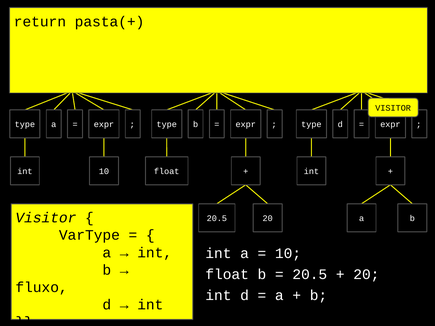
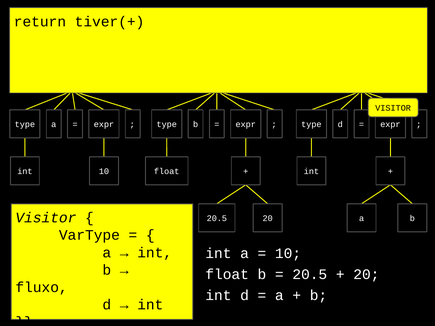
pasta(+: pasta(+ -> tiver(+ (110, 22)
